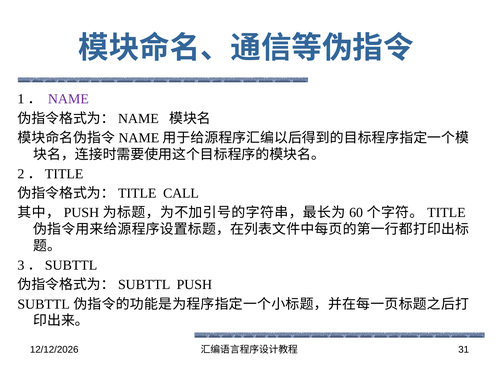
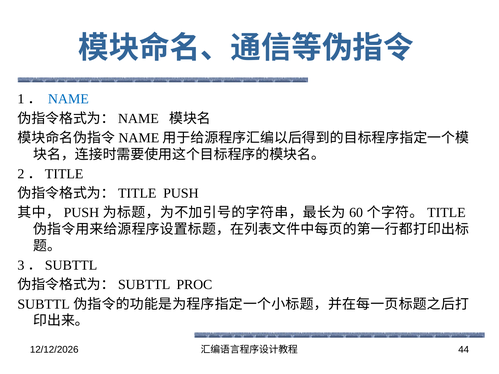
NAME colour: purple -> blue (68, 99)
CALL: CALL -> PUSH (181, 193)
PUSH: PUSH -> PROC (194, 285)
31: 31 -> 44 (464, 350)
